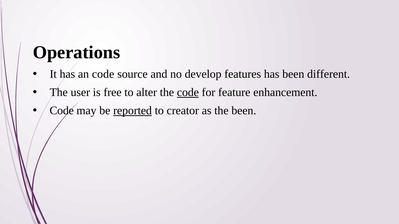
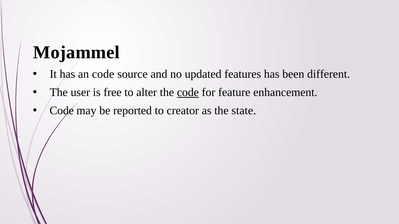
Operations: Operations -> Mojammel (76, 52)
develop: develop -> updated (203, 74)
reported underline: present -> none (133, 111)
the been: been -> state (244, 111)
